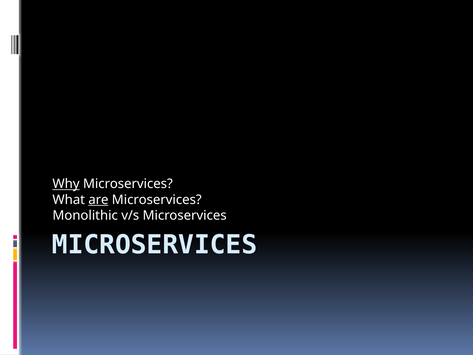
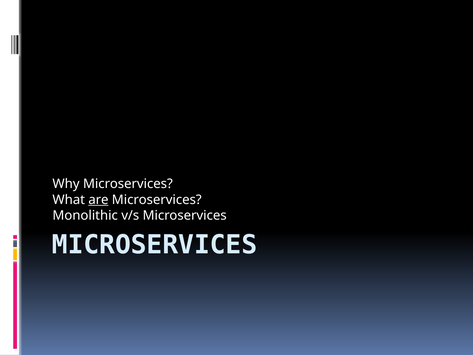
Why underline: present -> none (66, 184)
